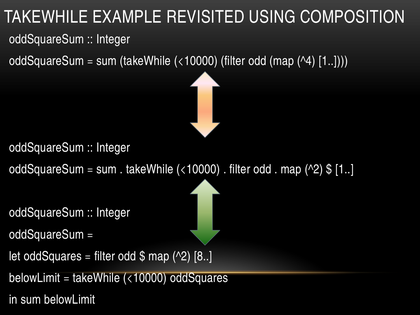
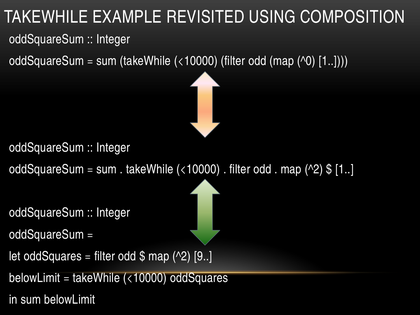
^4: ^4 -> ^0 (306, 61)
8: 8 -> 9 (203, 256)
